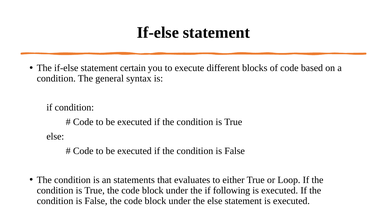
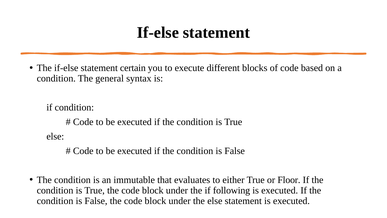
statements: statements -> immutable (134, 180)
Loop: Loop -> Floor (289, 180)
